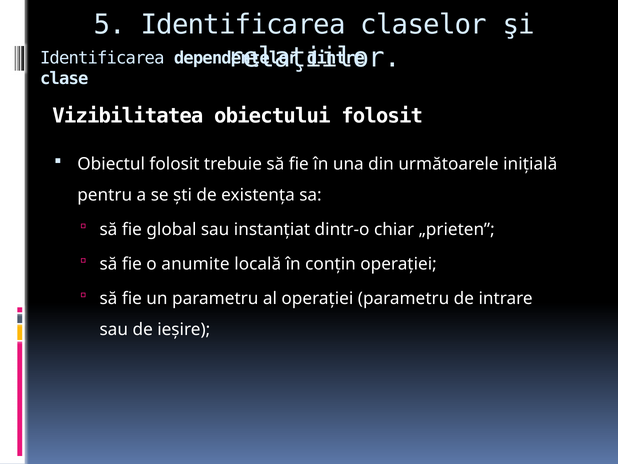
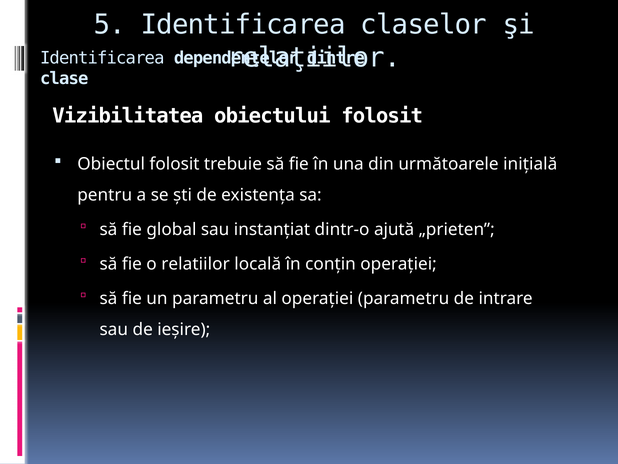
chiar: chiar -> ajută (394, 229)
anumite: anumite -> relatiilor (196, 264)
